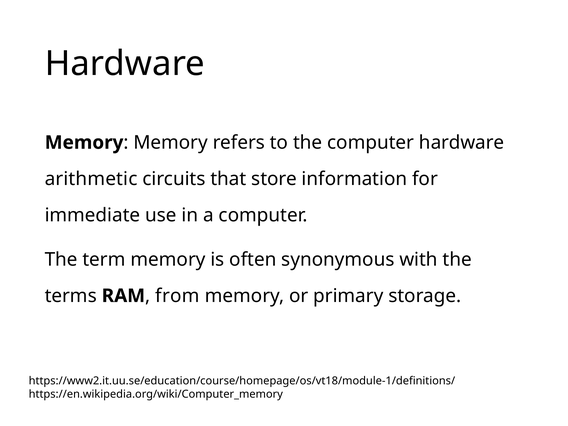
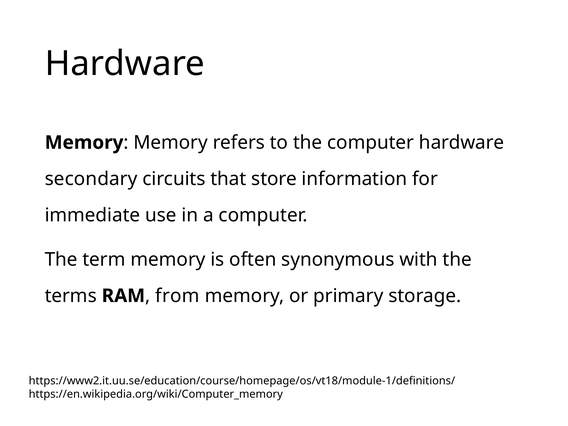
arithmetic: arithmetic -> secondary (91, 179)
